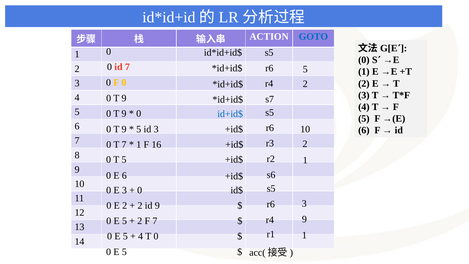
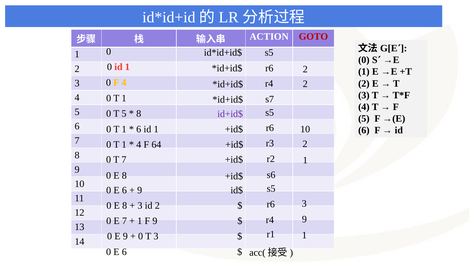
GOTO colour: blue -> red (313, 37)
0 id 7: 7 -> 1 (127, 67)
r6 5: 5 -> 2 (305, 69)
F 0: 0 -> 4 (124, 83)
9: 9 -> 1 (124, 98)
9: 9 -> 5 (124, 113)
0: 0 -> 8 (139, 113)
id+id$ colour: blue -> purple (230, 114)
9: 9 -> 1 (124, 129)
5: 5 -> 6 (139, 129)
3: 3 -> 1 (156, 129)
7: 7 -> 1 (124, 145)
1: 1 -> 4 (139, 145)
16: 16 -> 64 (156, 145)
T 5: 5 -> 7 (124, 160)
6: 6 -> 8 (124, 175)
3: 3 -> 6 (124, 190)
0: 0 -> 9 (140, 190)
2: 2 -> 8 (125, 205)
2: 2 -> 3 (140, 205)
id 9: 9 -> 2 (157, 205)
5: 5 -> 7 (124, 221)
2: 2 -> 1 (140, 221)
F 7: 7 -> 9 (155, 221)
5: 5 -> 9 (125, 236)
4: 4 -> 0 (141, 236)
0: 0 -> 3 (156, 236)
5: 5 -> 6 (124, 252)
